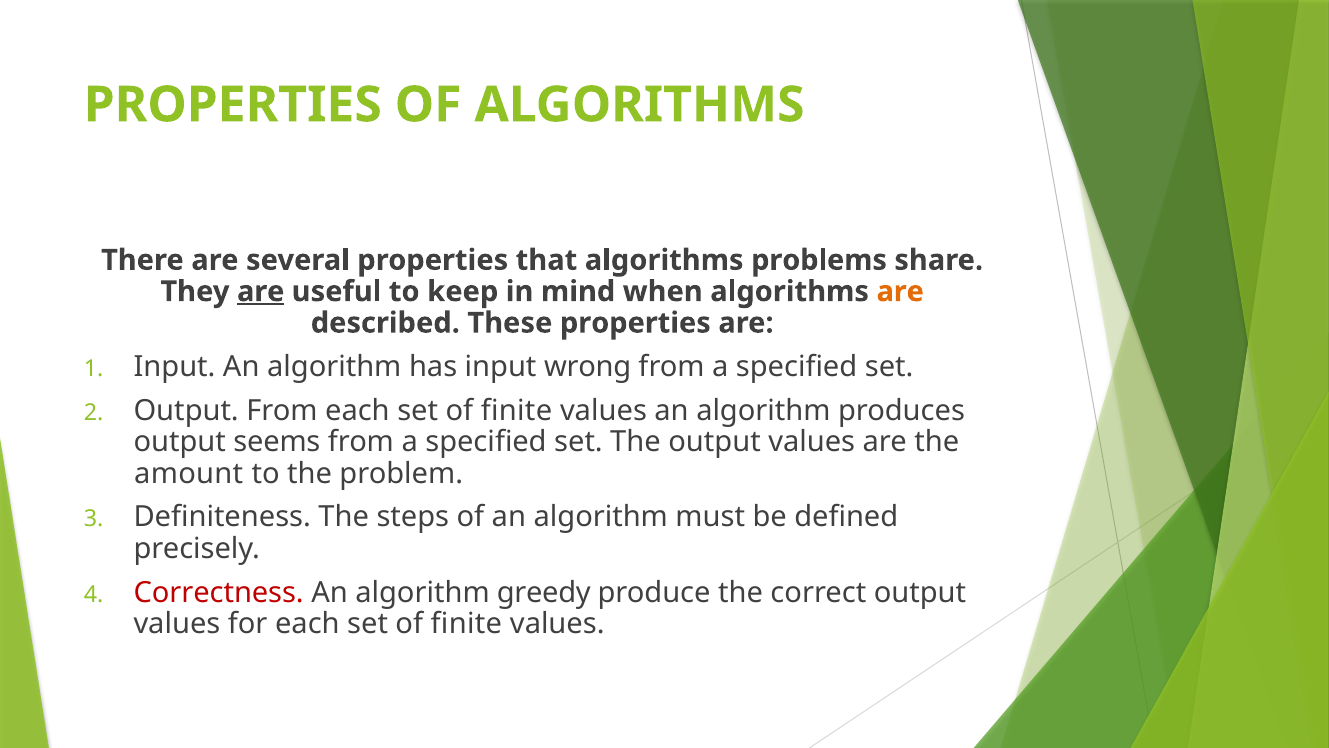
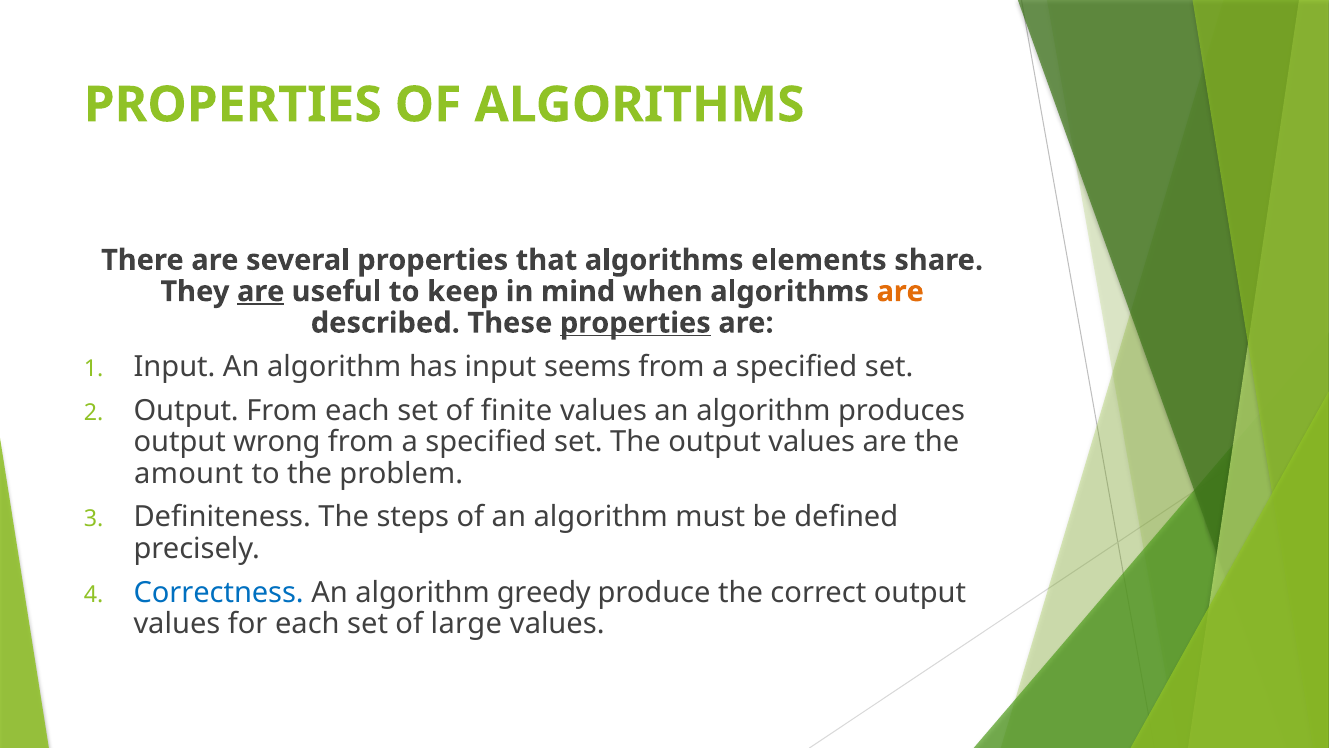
problems: problems -> elements (819, 260)
properties underline: none -> present (635, 323)
wrong: wrong -> seems (588, 367)
seems: seems -> wrong (277, 442)
Correctness colour: red -> blue (219, 592)
finite: finite -> large (466, 624)
